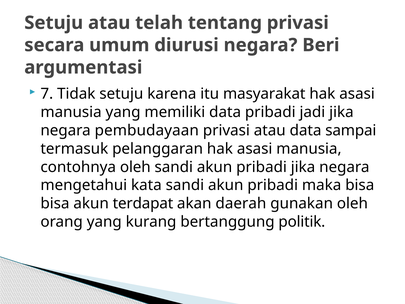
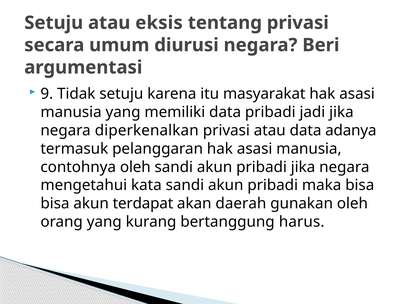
telah: telah -> eksis (159, 23)
7: 7 -> 9 (47, 94)
pembudayaan: pembudayaan -> diperkenalkan (147, 130)
sampai: sampai -> adanya (351, 130)
politik: politik -> harus (302, 222)
